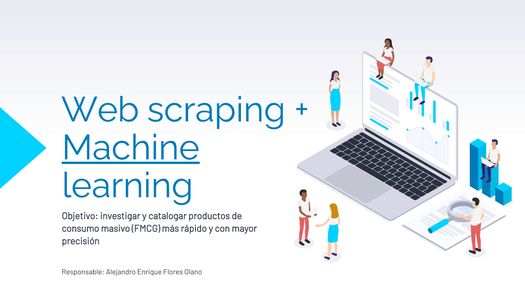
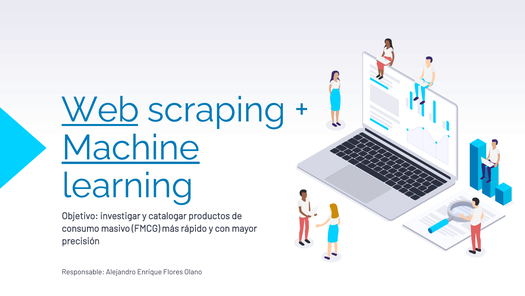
Web underline: none -> present (100, 110)
